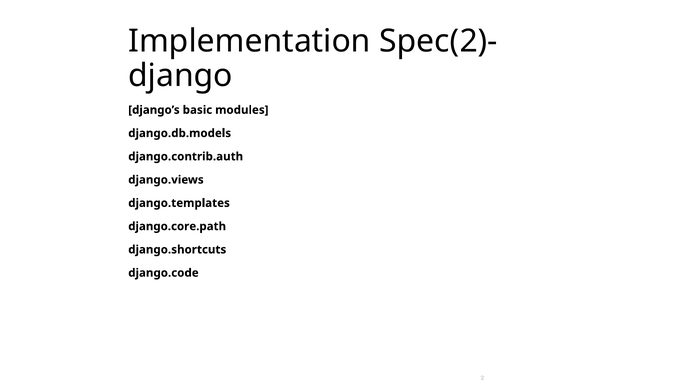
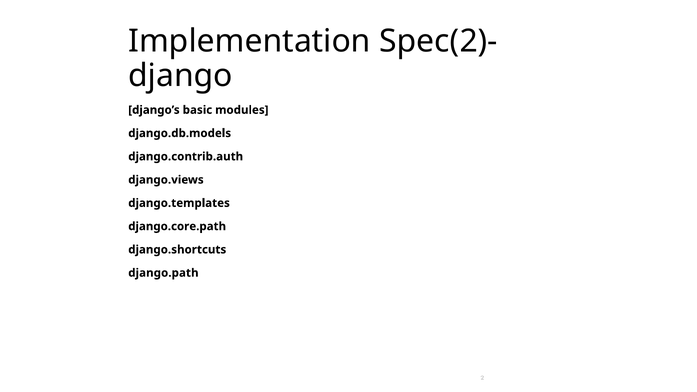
django.code: django.code -> django.path (163, 273)
